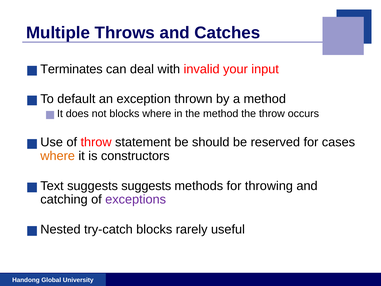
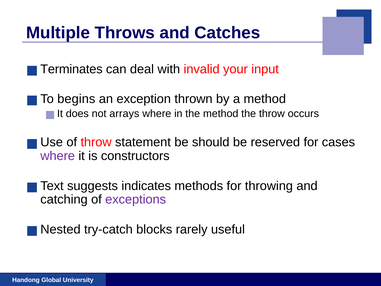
default: default -> begins (76, 99)
not blocks: blocks -> arrays (124, 114)
where colour: orange -> purple (58, 156)
suggests suggests: suggests -> indicates (146, 186)
